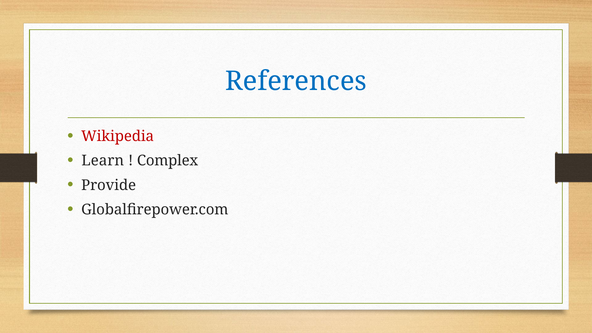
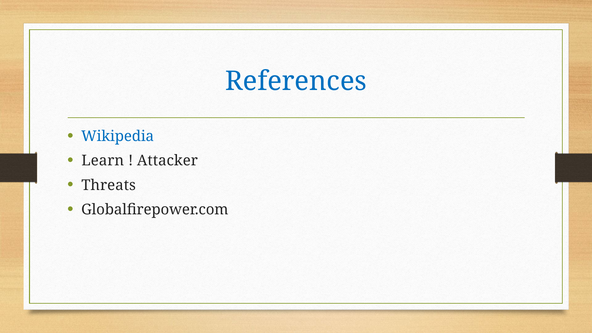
Wikipedia colour: red -> blue (118, 136)
Complex: Complex -> Attacker (167, 161)
Provide: Provide -> Threats (109, 185)
